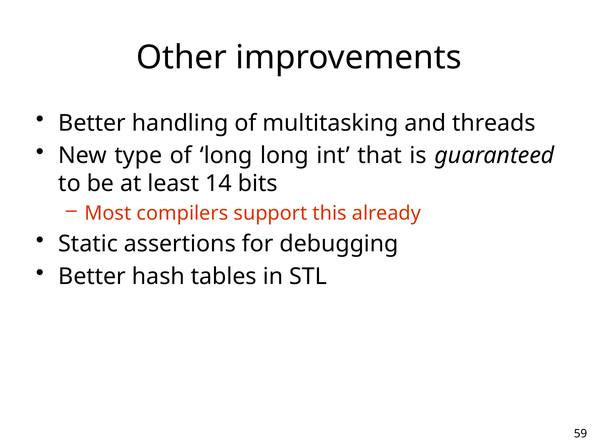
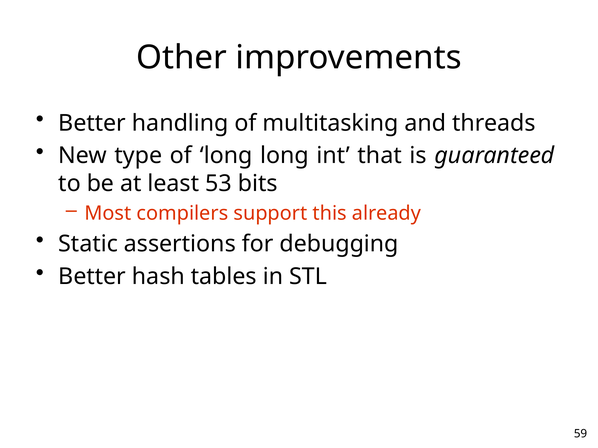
14: 14 -> 53 (218, 184)
